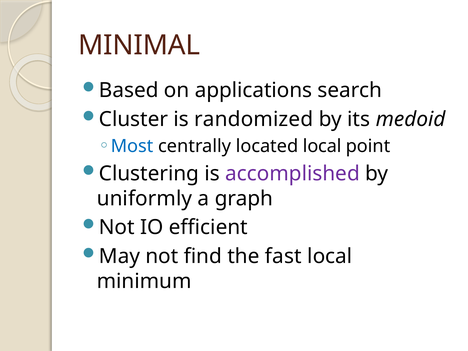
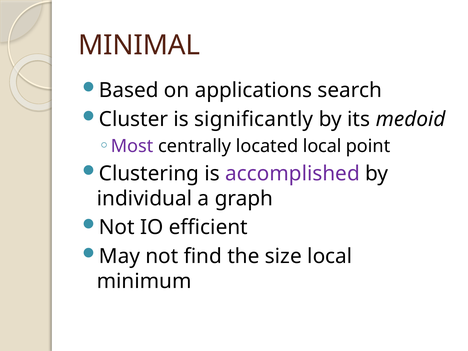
randomized: randomized -> significantly (254, 119)
Most colour: blue -> purple (132, 146)
uniformly: uniformly -> individual (144, 198)
fast: fast -> size (283, 256)
